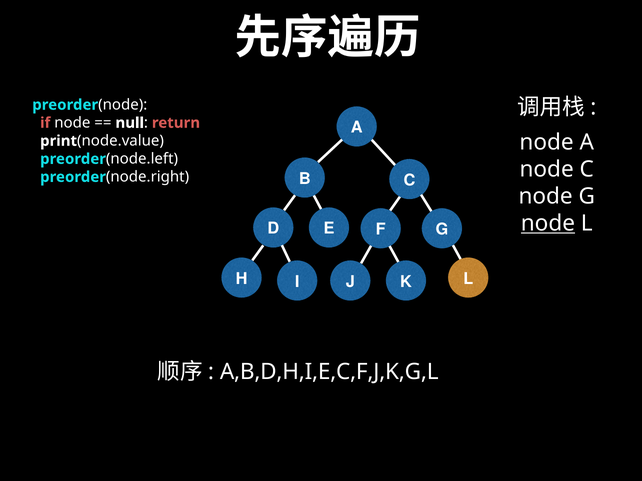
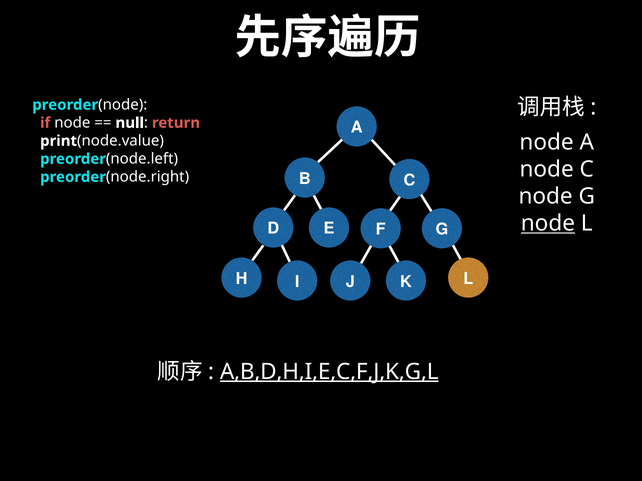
A,B,D,H,I,E,C,F,J,K,G,L underline: none -> present (329, 372)
